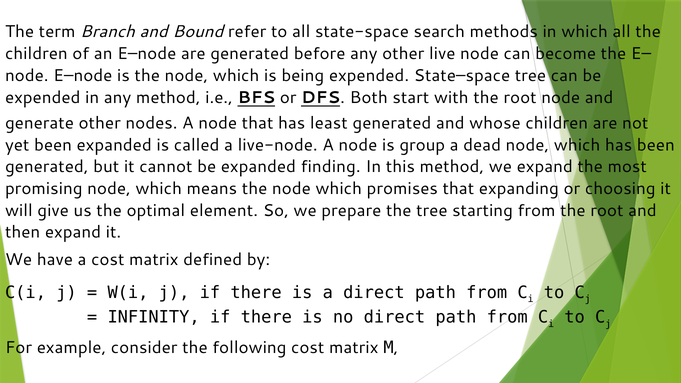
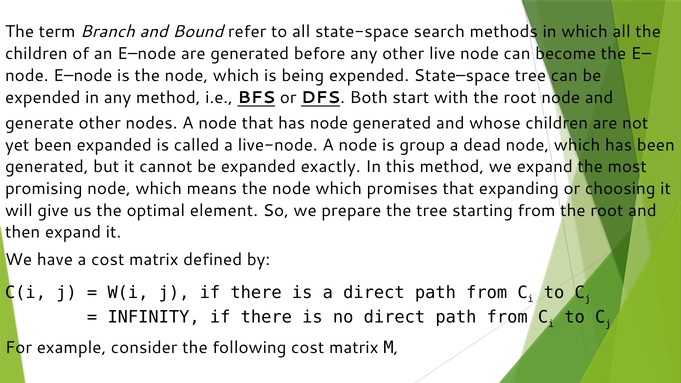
has least: least -> node (329, 123)
finding: finding -> exactly (331, 167)
